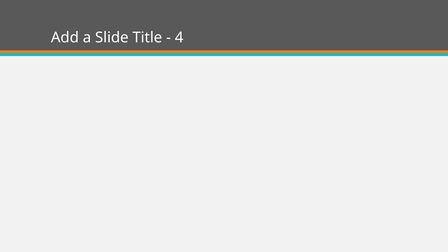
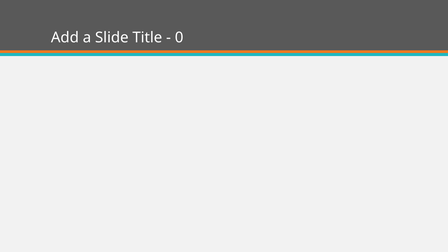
4: 4 -> 0 (179, 38)
